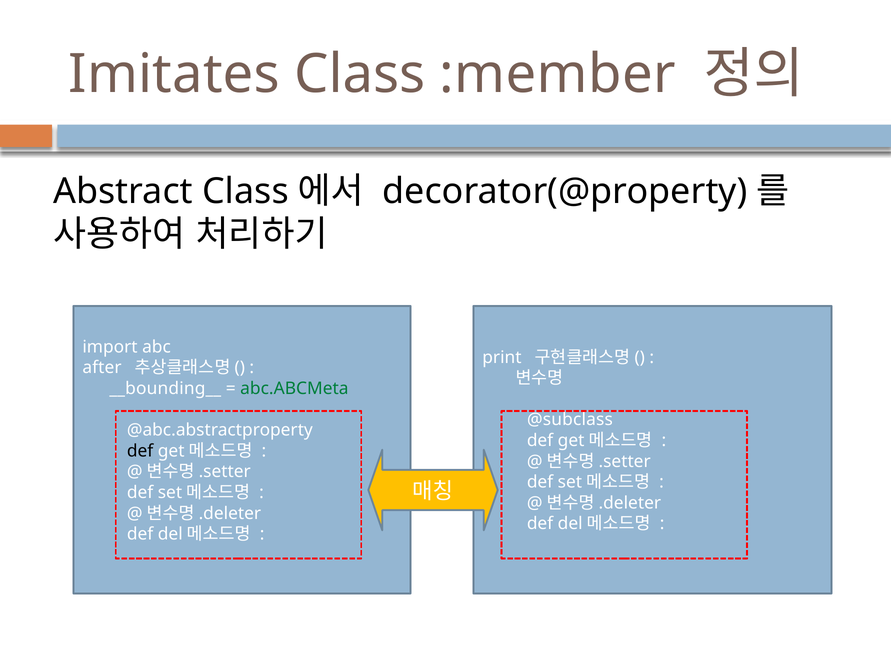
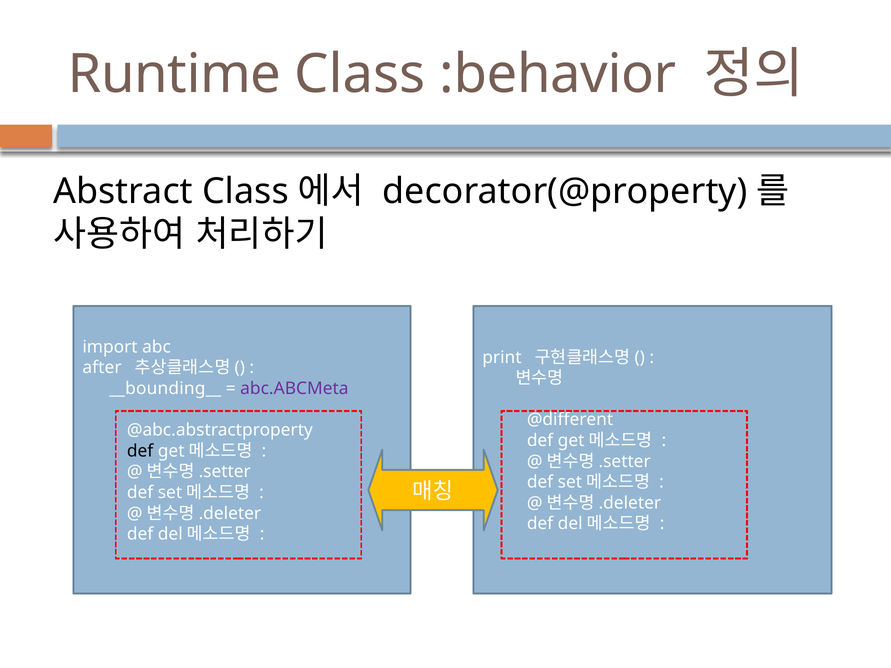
Imitates: Imitates -> Runtime (175, 74)
:member: :member -> :behavior (558, 74)
abc.ABCMeta colour: green -> purple (294, 389)
@subclass: @subclass -> @different (570, 420)
